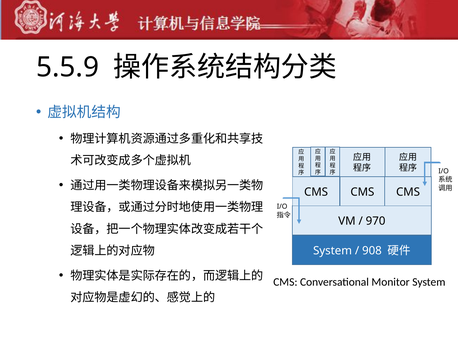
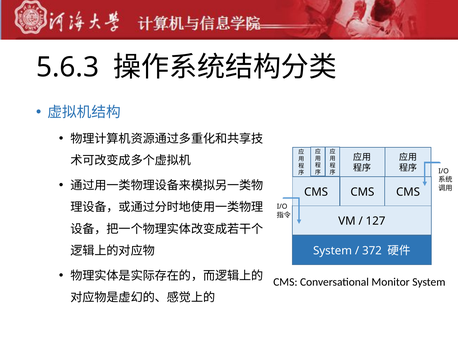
5.5.9: 5.5.9 -> 5.6.3 (68, 67)
970: 970 -> 127 (376, 221)
908: 908 -> 372 (372, 250)
